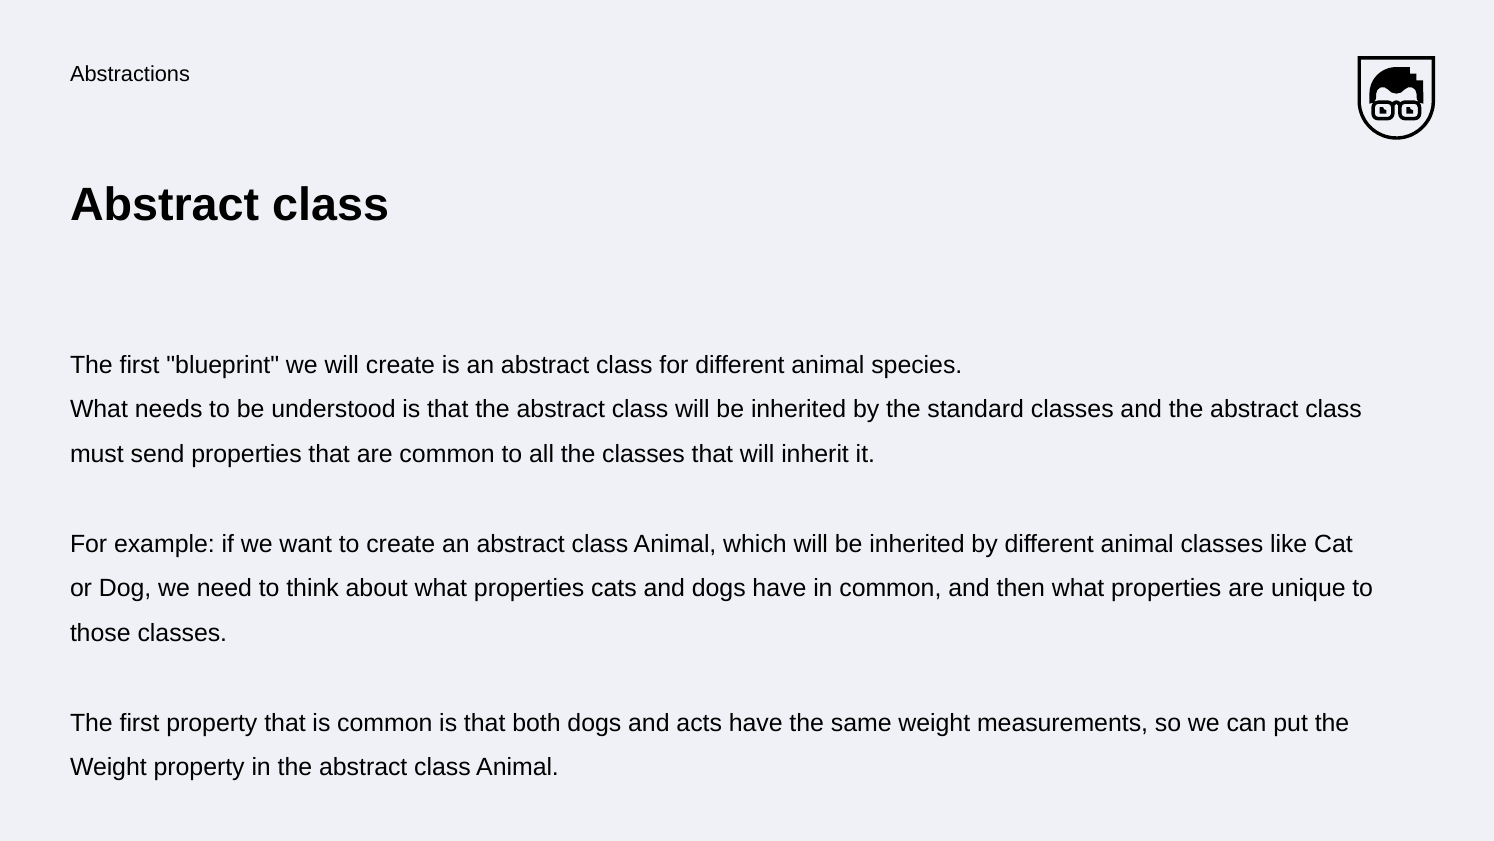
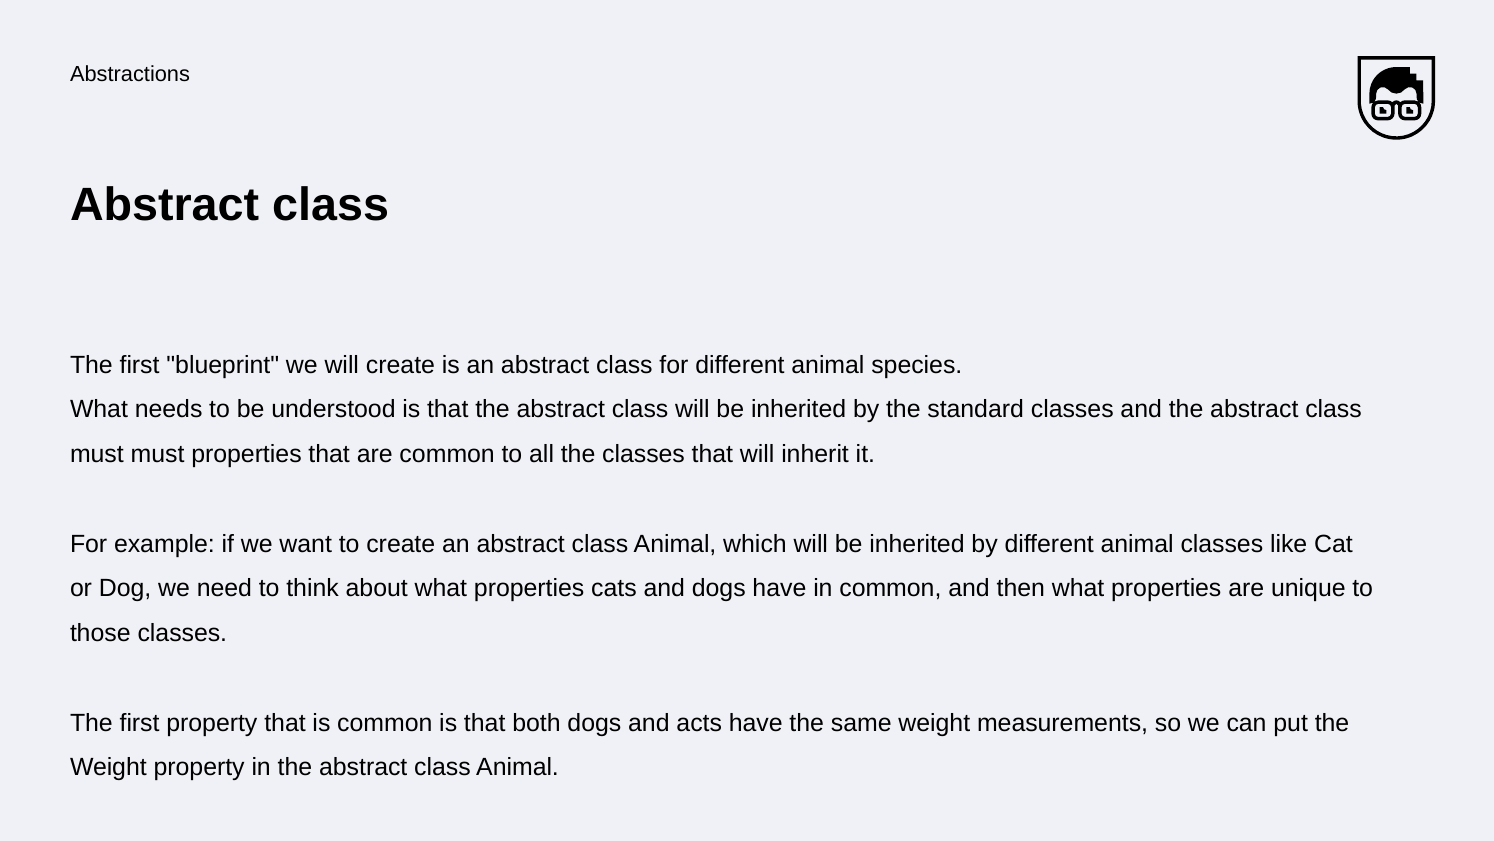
must send: send -> must (158, 454)
